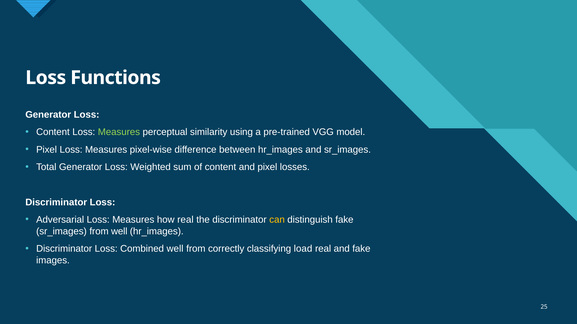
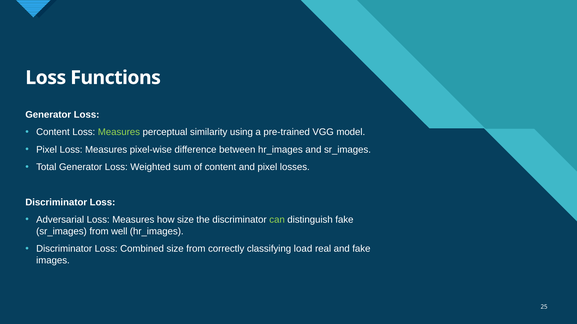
how real: real -> size (186, 220)
can colour: yellow -> light green (277, 220)
Combined well: well -> size (175, 249)
